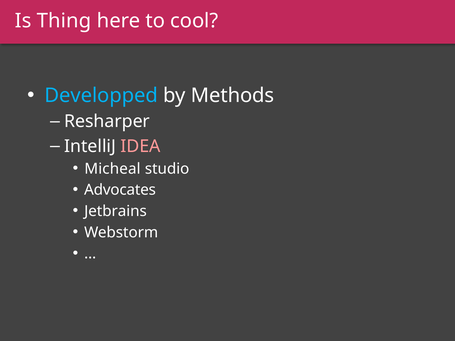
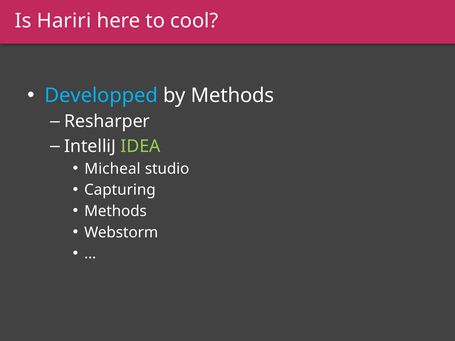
Thing: Thing -> Hariri (64, 21)
IDEA colour: pink -> light green (141, 146)
Advocates: Advocates -> Capturing (120, 190)
Jetbrains: Jetbrains -> Methods (116, 211)
